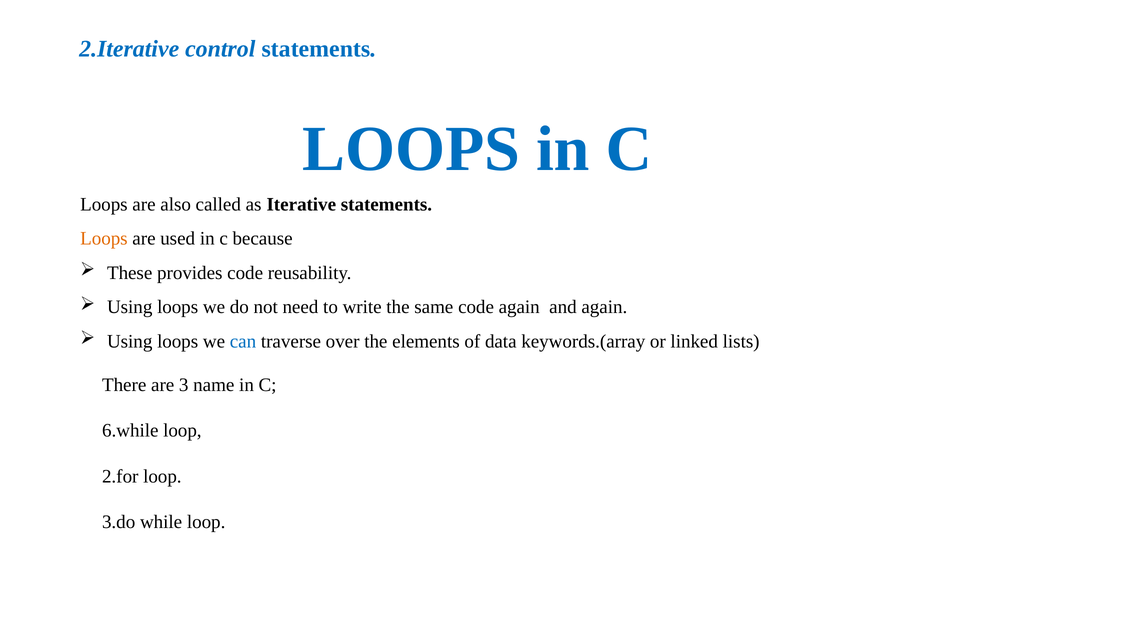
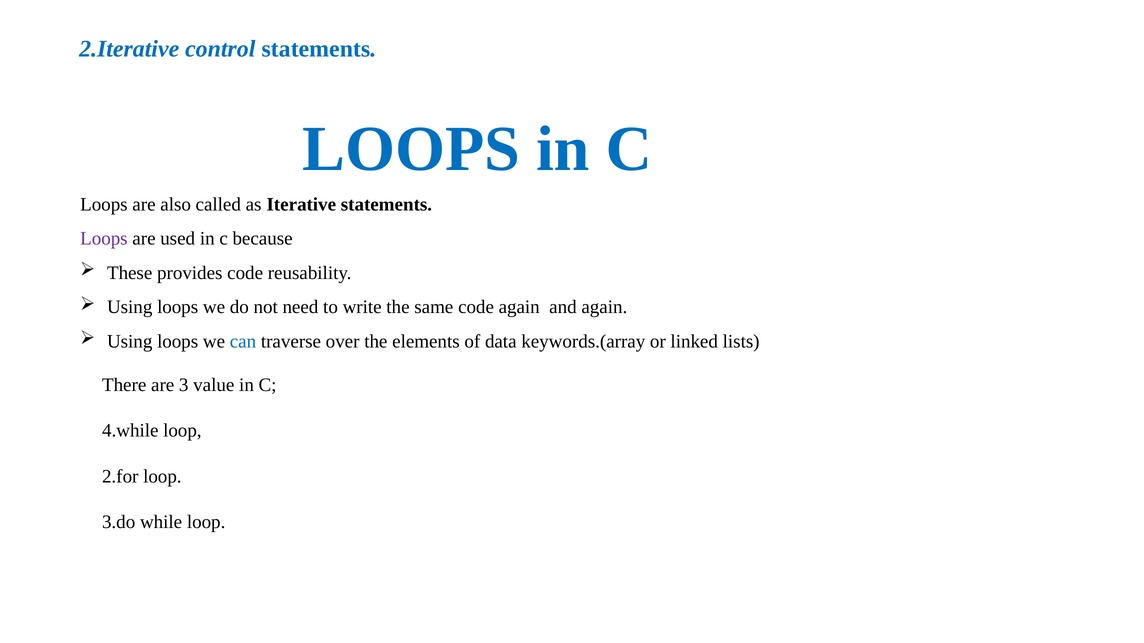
Loops colour: orange -> purple (104, 239)
name: name -> value (214, 385)
6.while: 6.while -> 4.while (130, 431)
